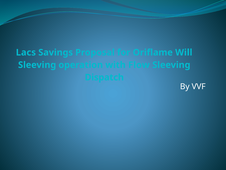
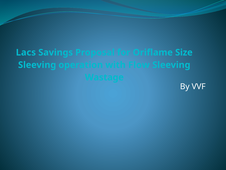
Will: Will -> Size (184, 52)
Dispatch: Dispatch -> Wastage (104, 77)
